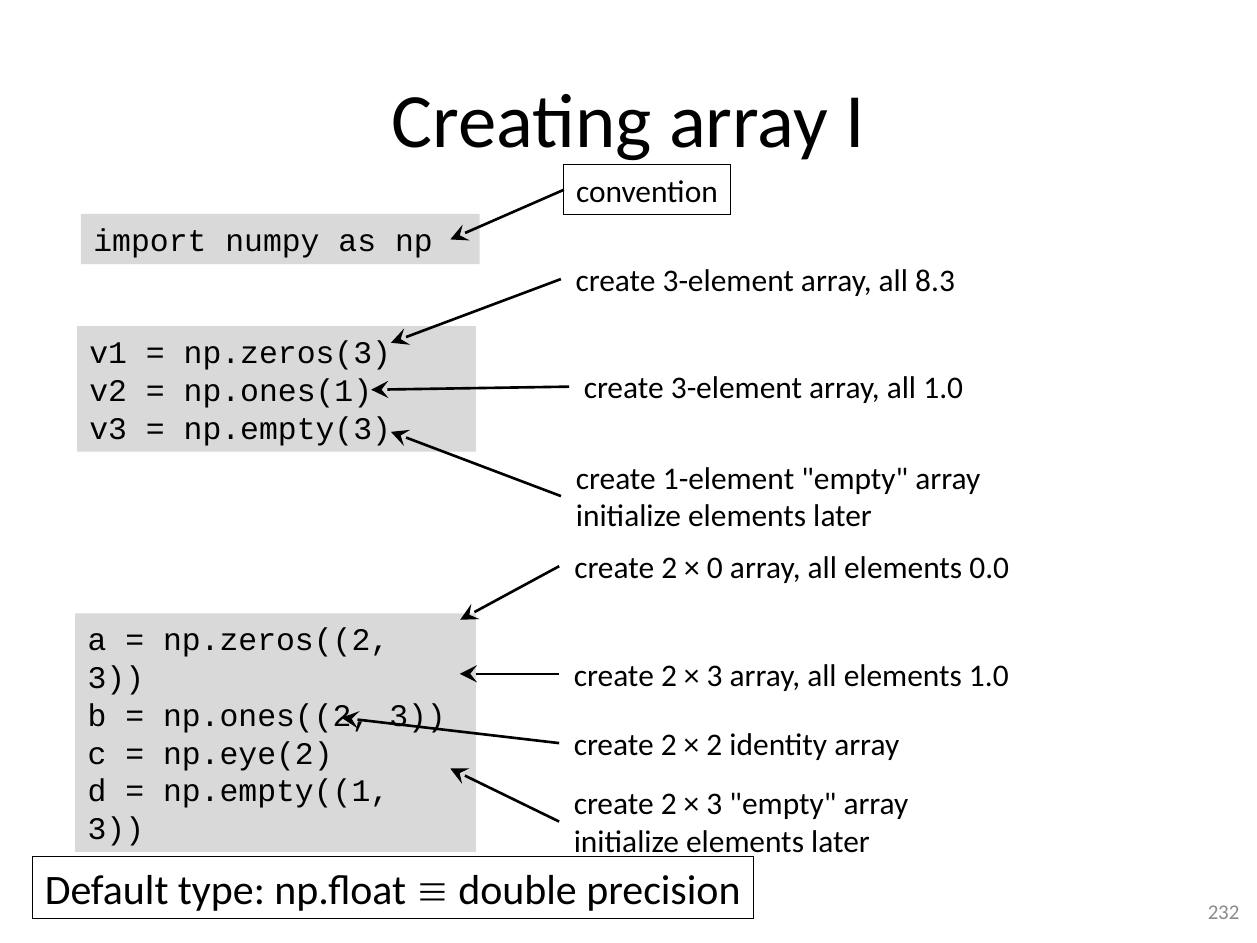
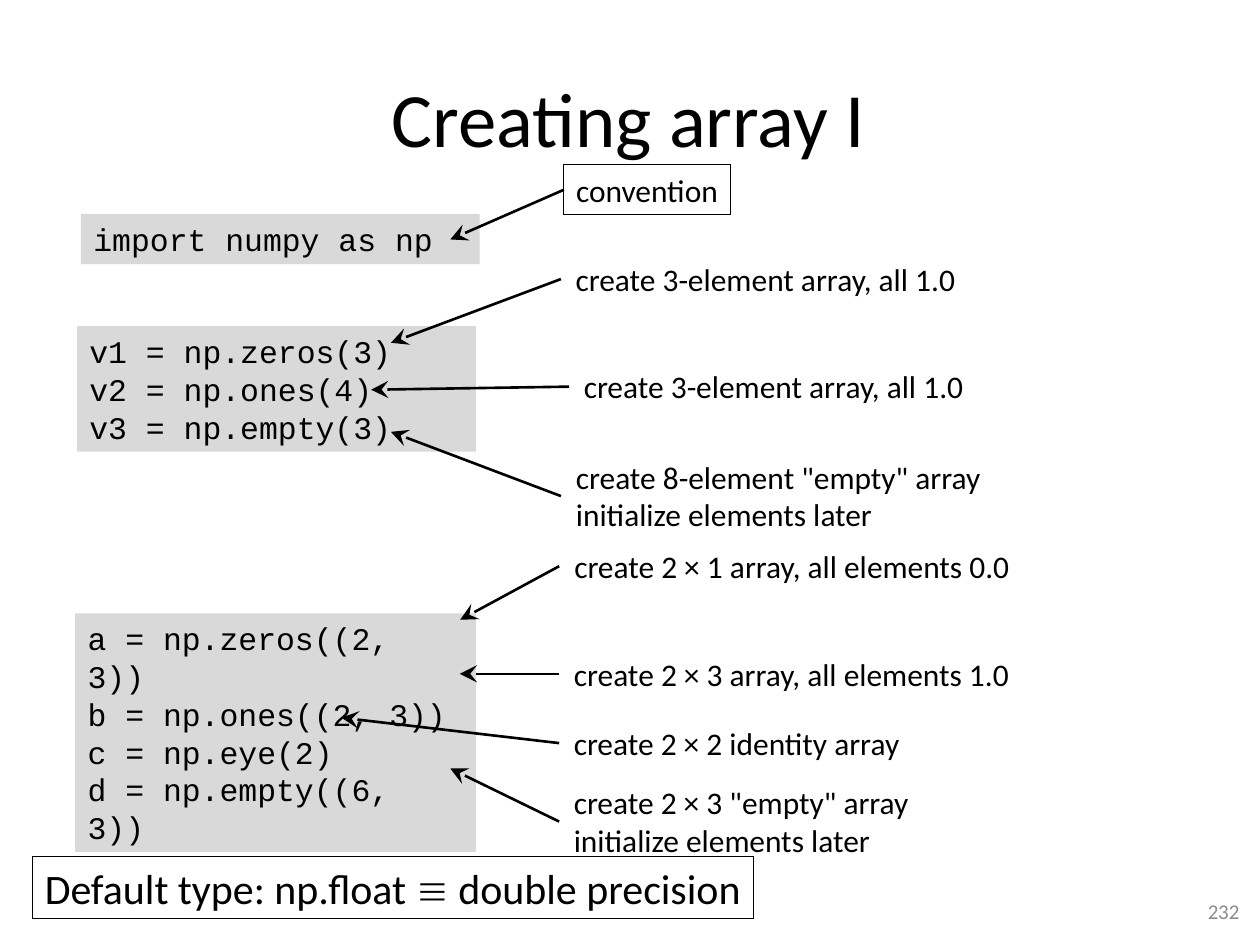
8.3: 8.3 -> 1.0 (935, 281)
np.ones(1: np.ones(1 -> np.ones(4 (278, 391)
1-element: 1-element -> 8-element (729, 479)
0: 0 -> 1 (715, 568)
np.empty((1: np.empty((1 -> np.empty((6 (276, 791)
